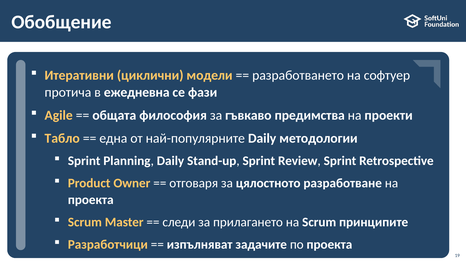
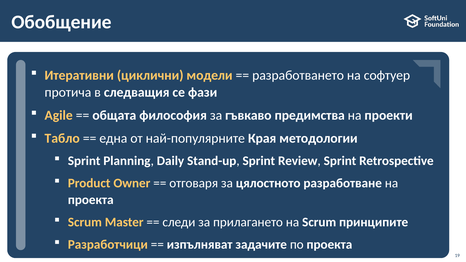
ежедневна: ежедневна -> следващия (137, 93)
най-популярните Daily: Daily -> Края (262, 138)
